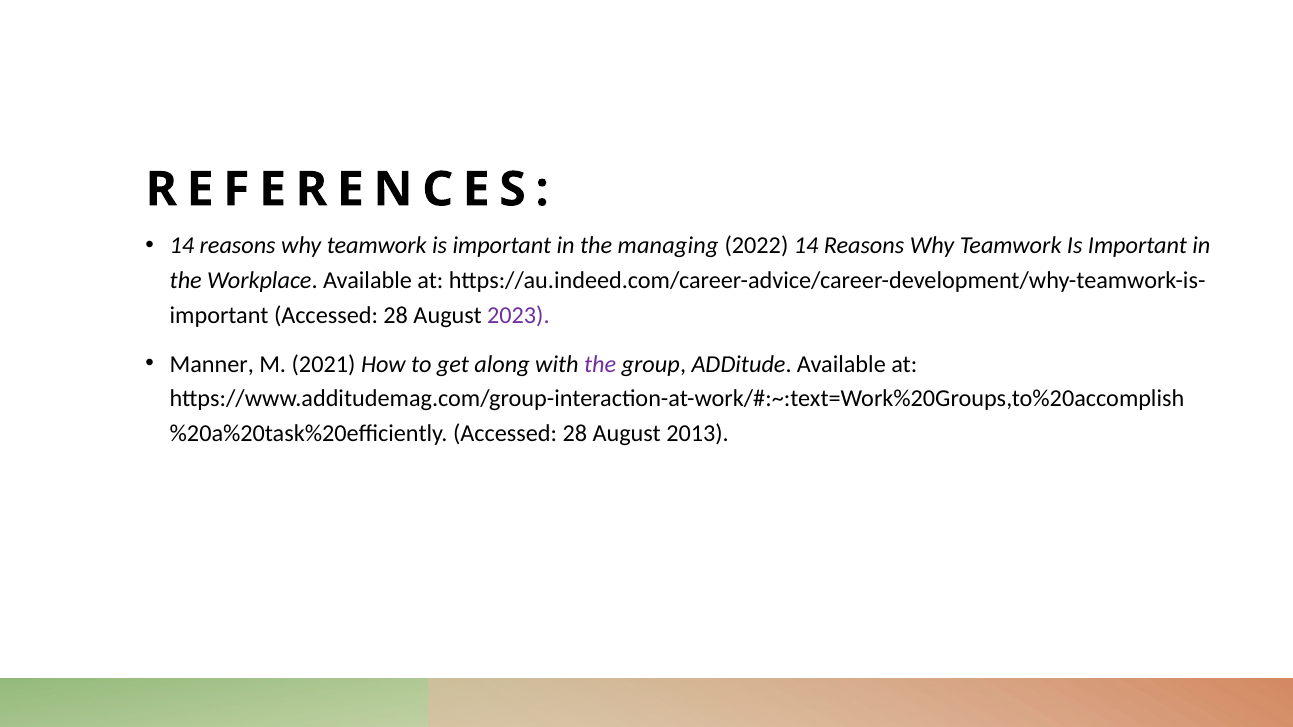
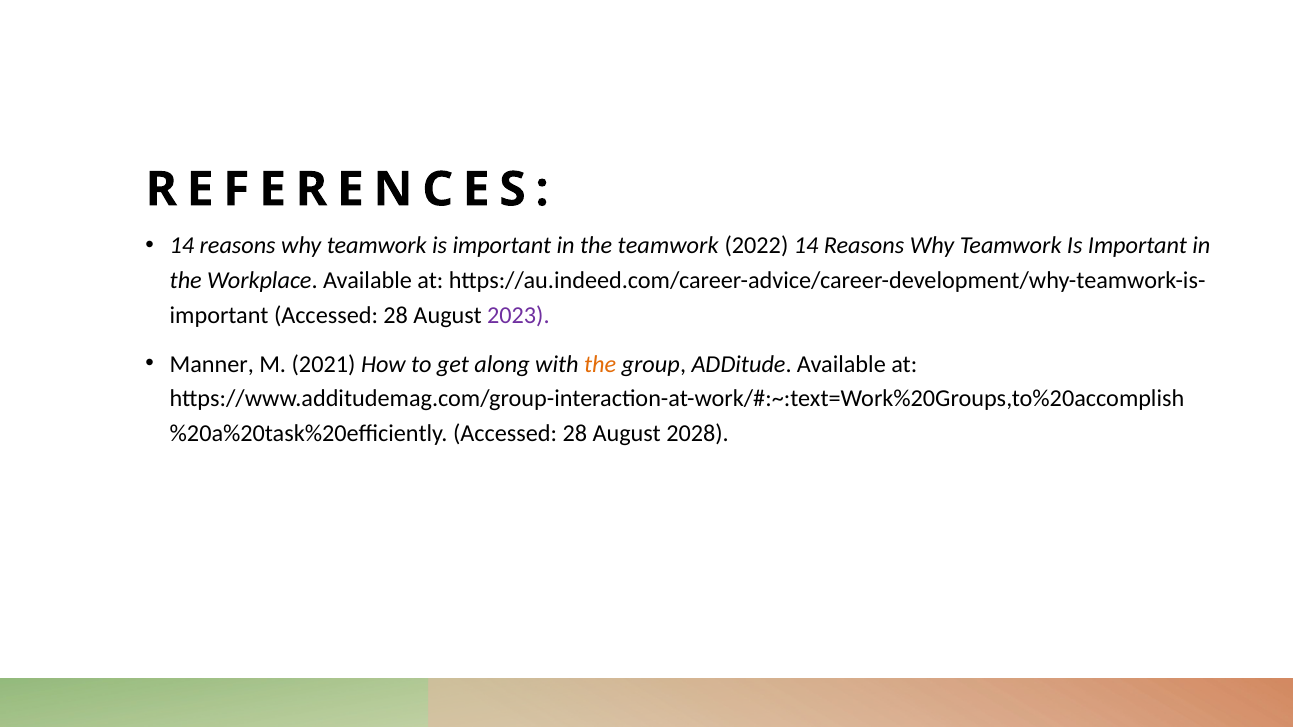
the managing: managing -> teamwork (668, 246)
the colour: purple -> orange (600, 364)
2013: 2013 -> 2028 (698, 434)
